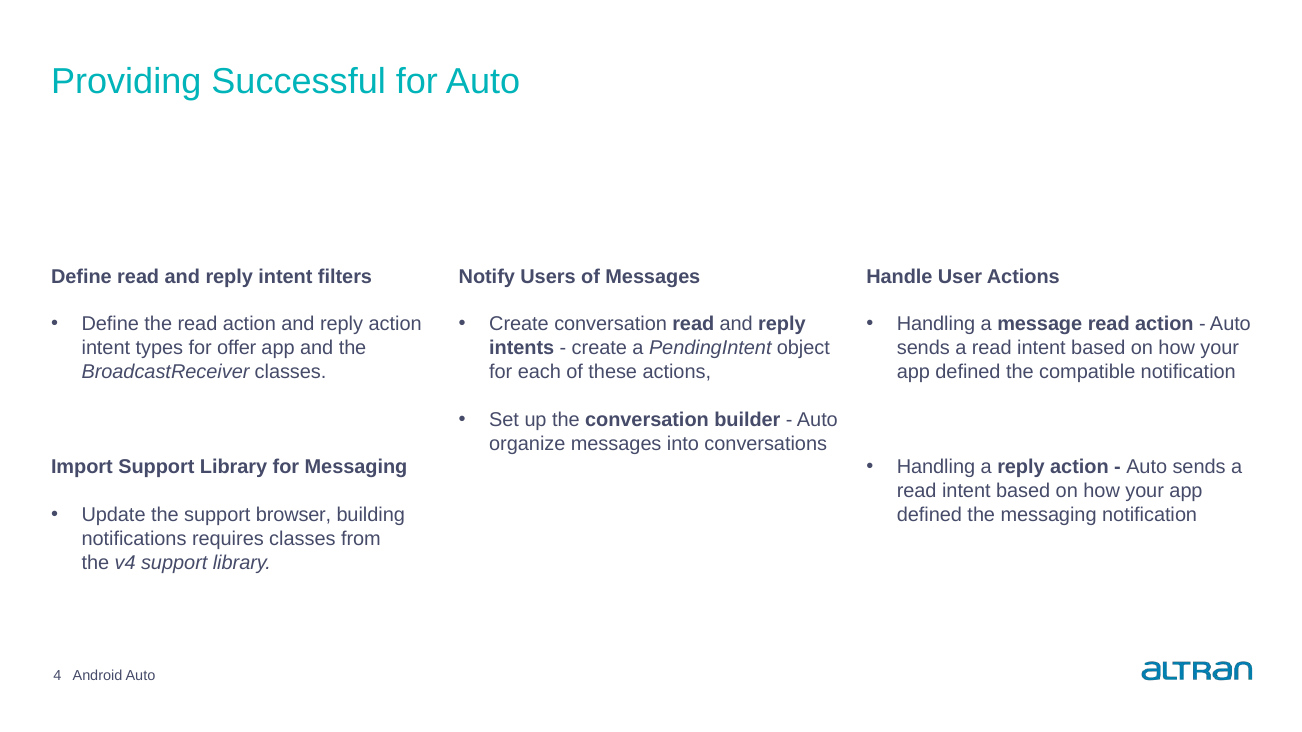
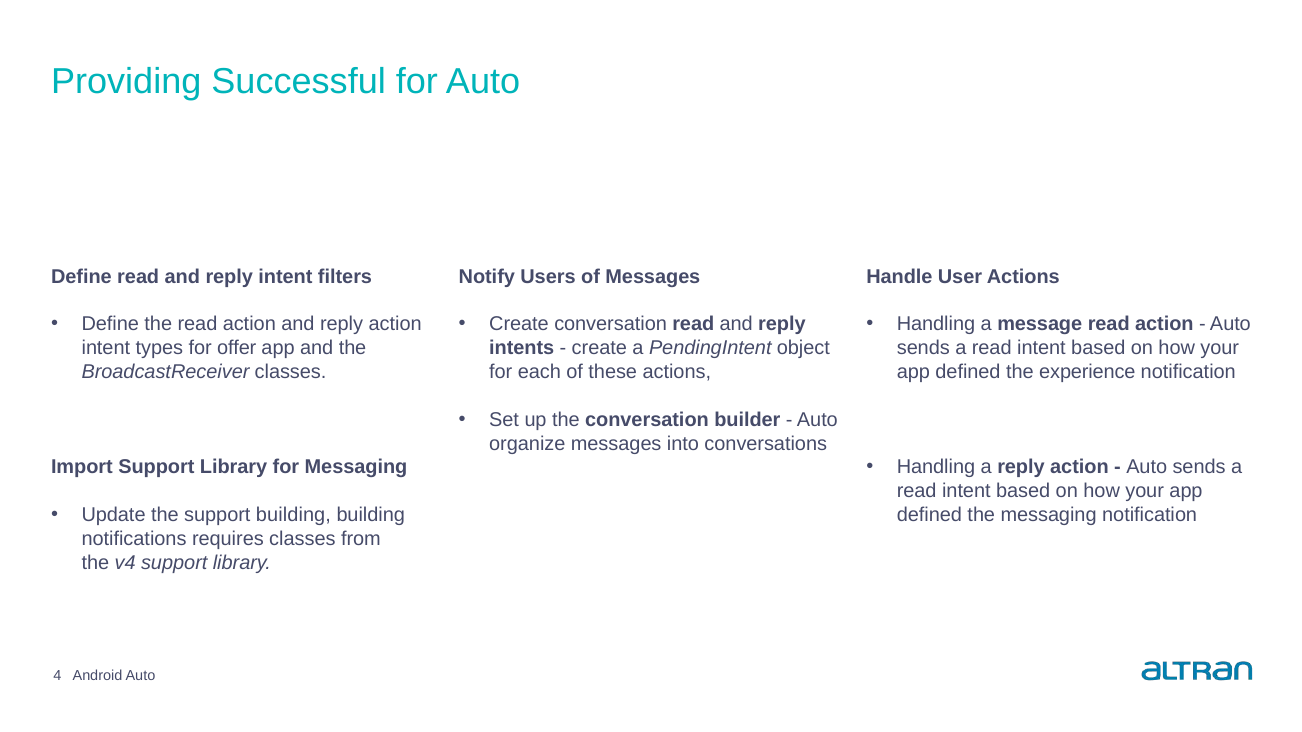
compatible: compatible -> experience (1087, 372)
support browser: browser -> building (293, 515)
